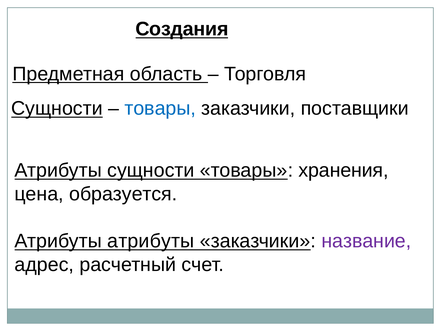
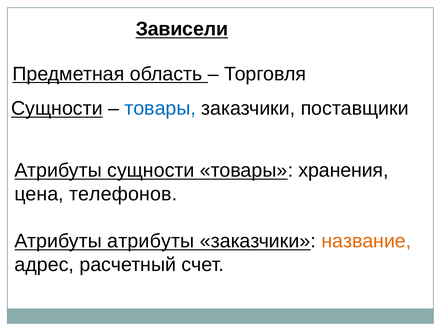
Создания: Создания -> Зависели (182, 29)
образуется: образуется -> телефонов (123, 194)
название colour: purple -> orange (366, 241)
